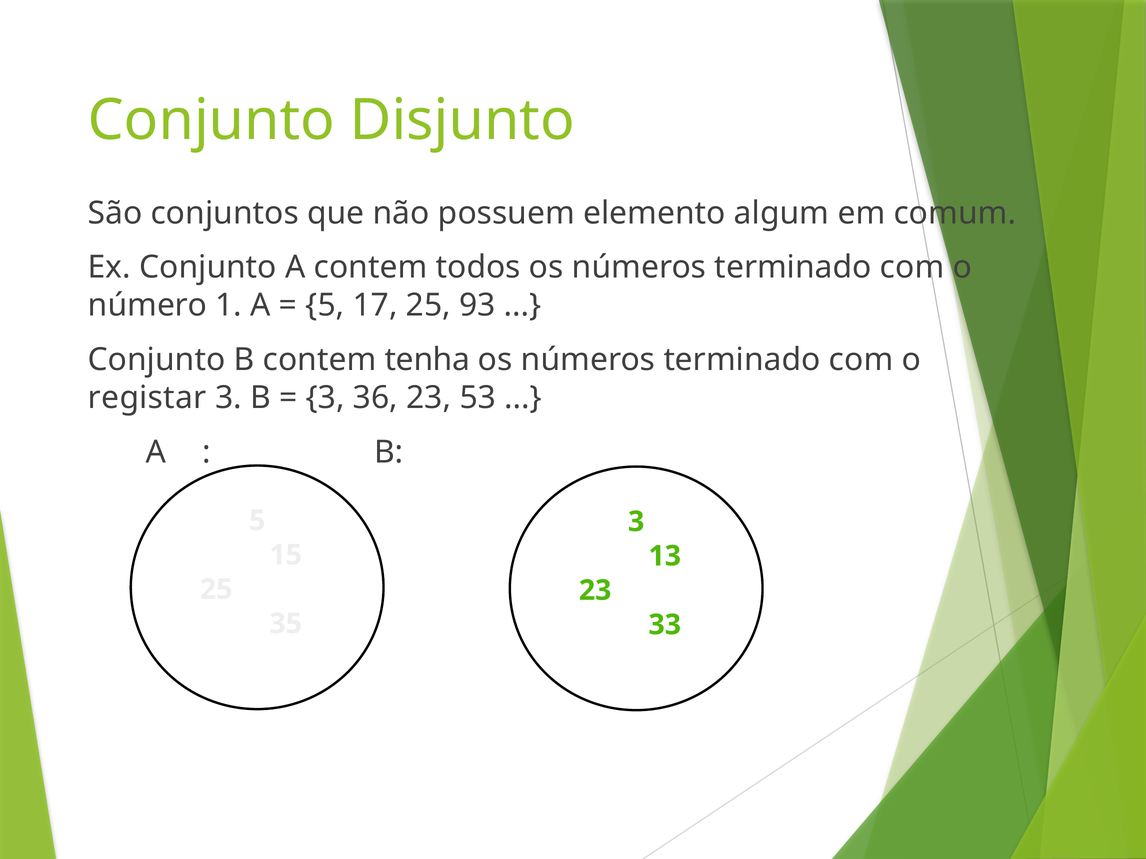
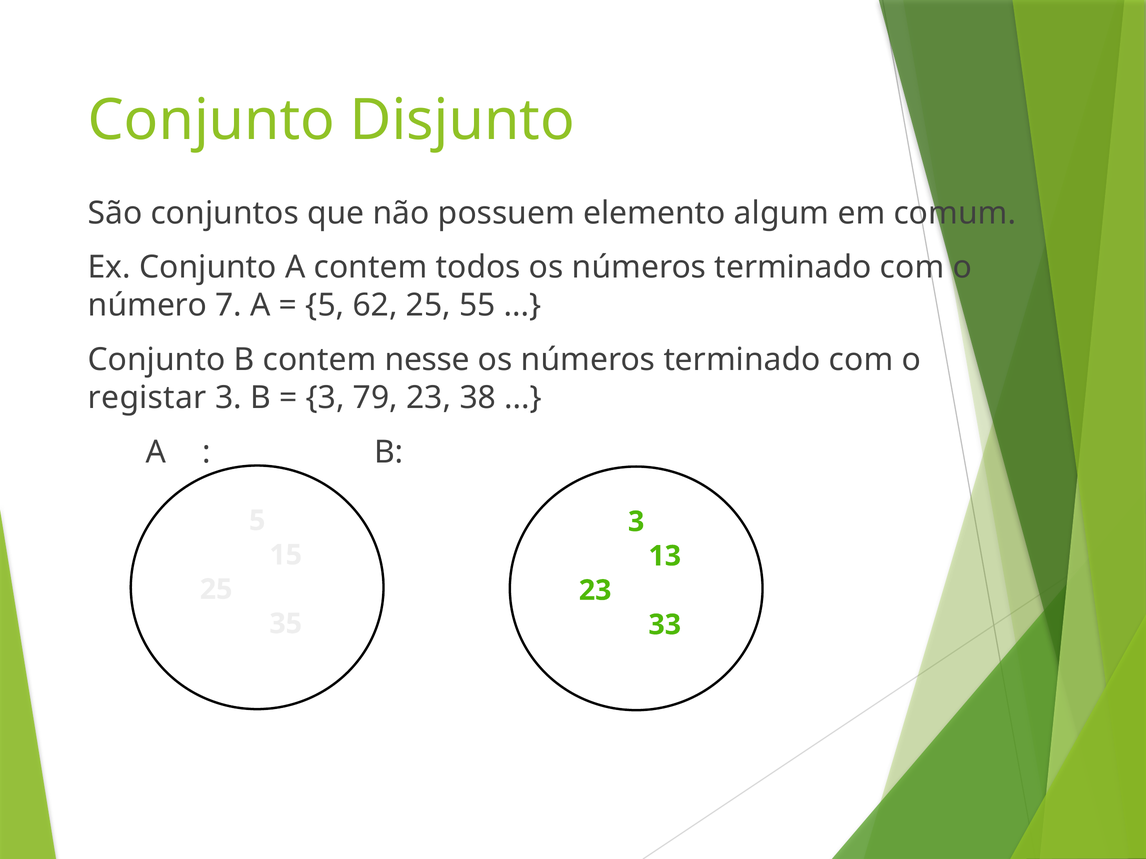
1: 1 -> 7 (229, 306)
17: 17 -> 62 (375, 306)
93: 93 -> 55 (477, 306)
tenha: tenha -> nesse (427, 360)
36: 36 -> 79 (375, 398)
53: 53 -> 38 (478, 398)
